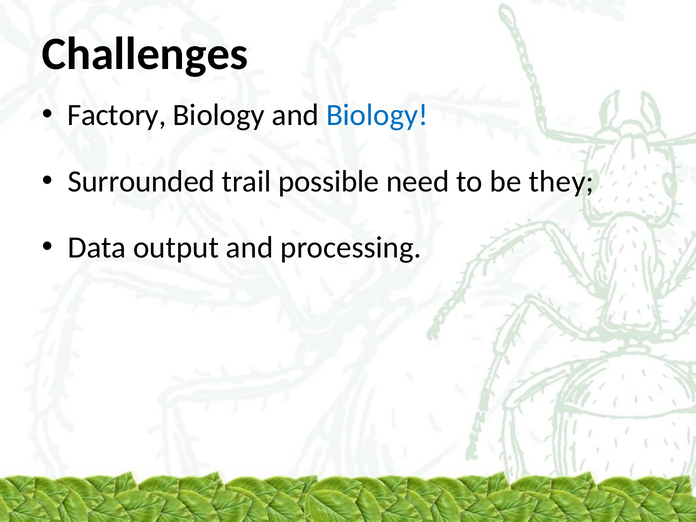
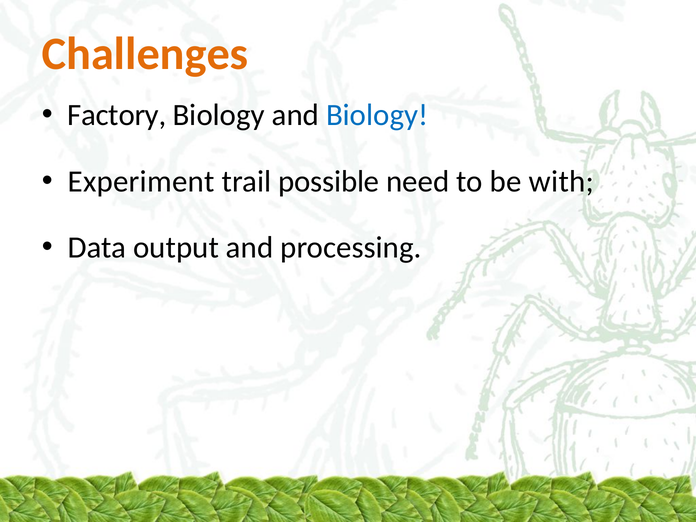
Challenges colour: black -> orange (145, 54)
Surrounded: Surrounded -> Experiment (141, 181)
they: they -> with (561, 181)
